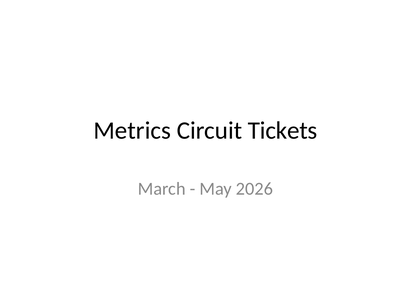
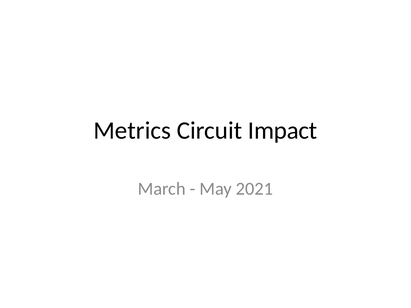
Tickets: Tickets -> Impact (283, 131)
2026: 2026 -> 2021 (254, 189)
